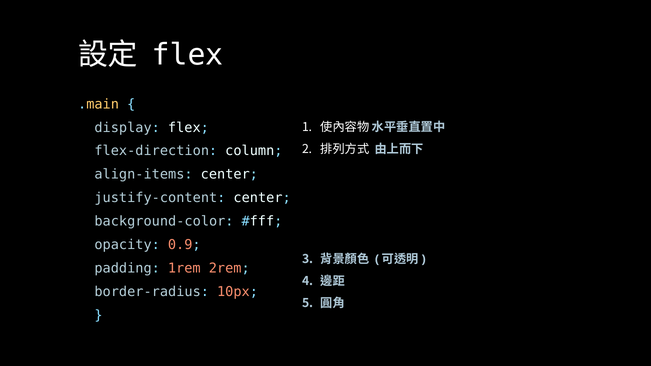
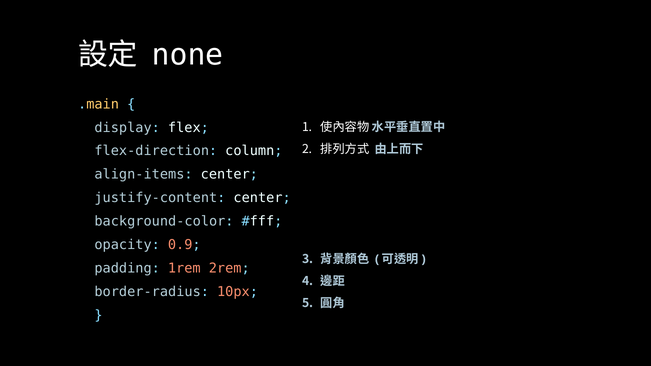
flex: flex -> none (188, 55)
